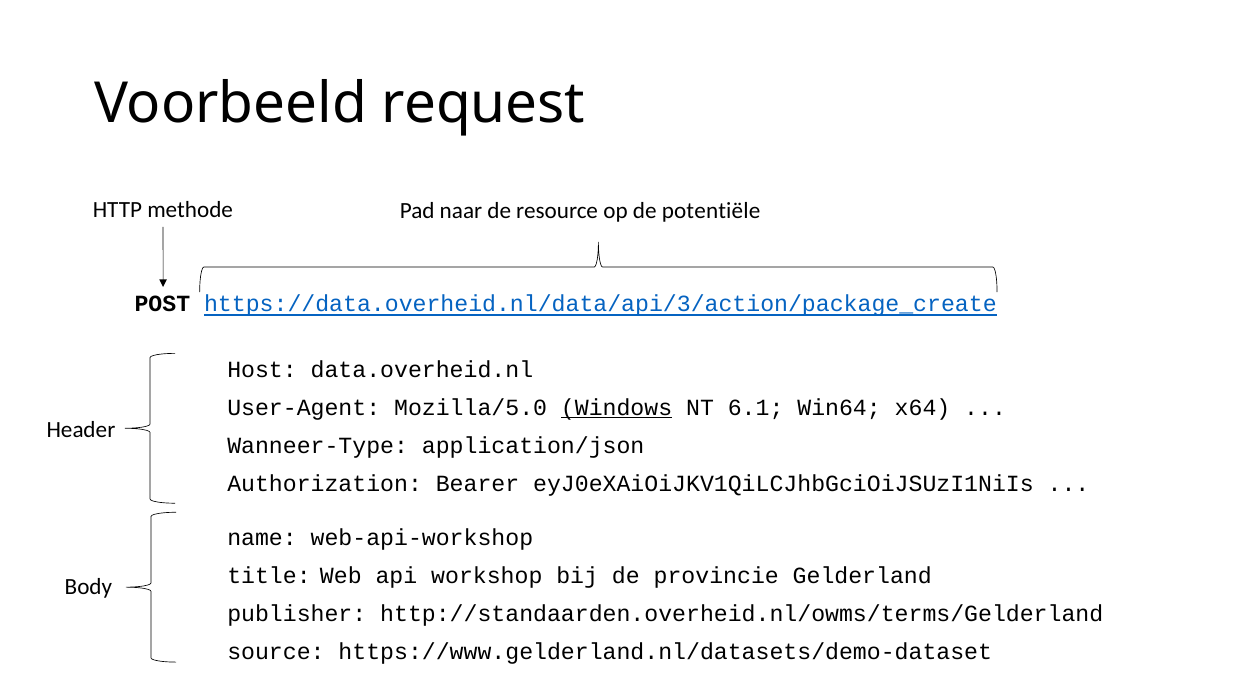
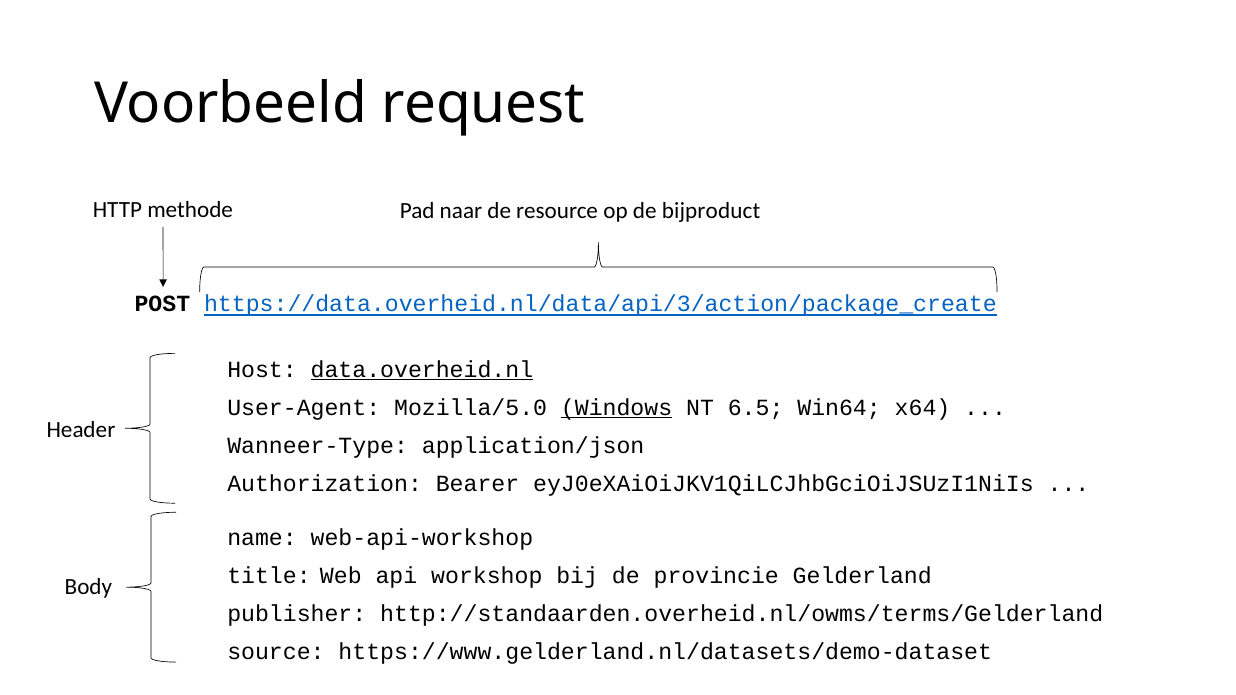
potentiële: potentiële -> bijproduct (711, 211)
data.overheid.nl underline: none -> present (422, 370)
6.1: 6.1 -> 6.5 (756, 408)
